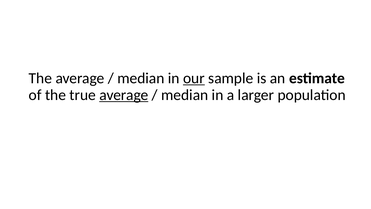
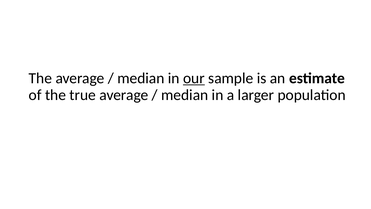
average underline: present -> none (124, 95)
